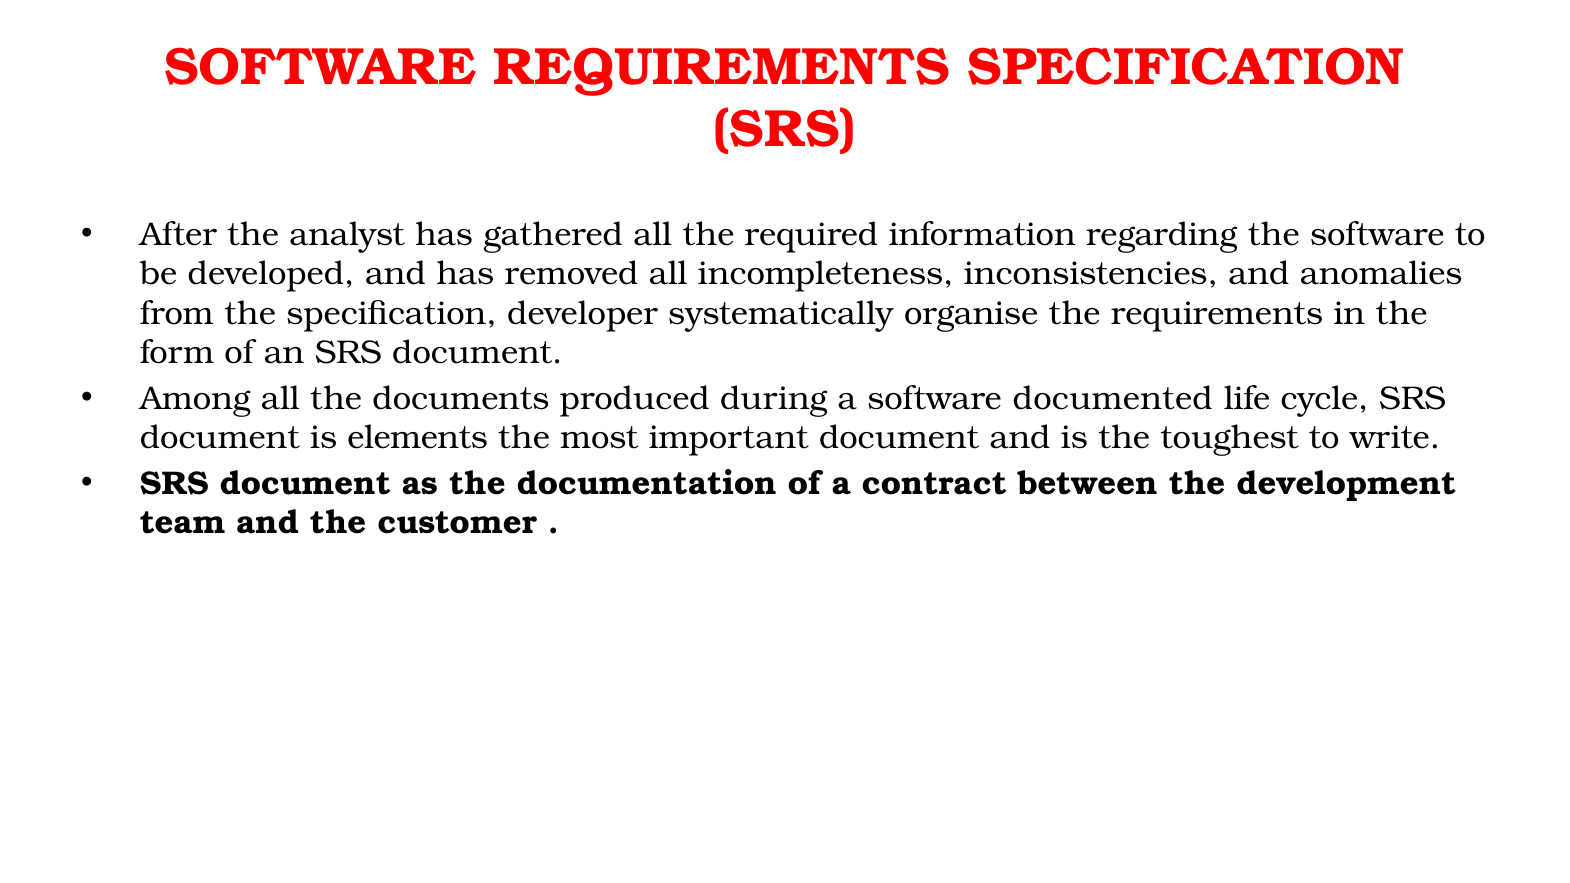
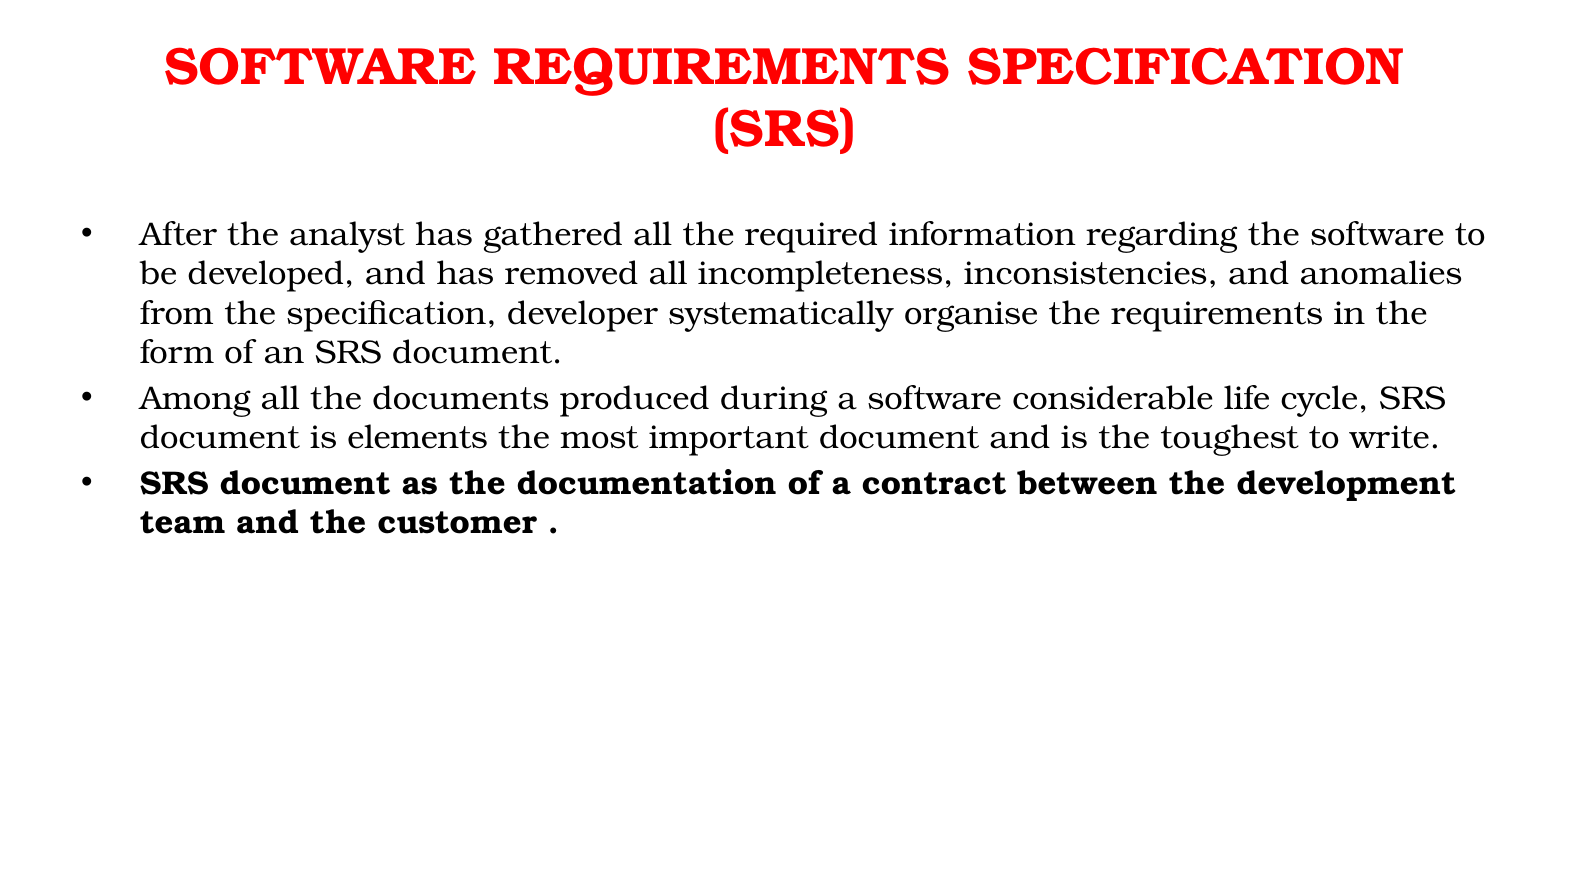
documented: documented -> considerable (1113, 398)
